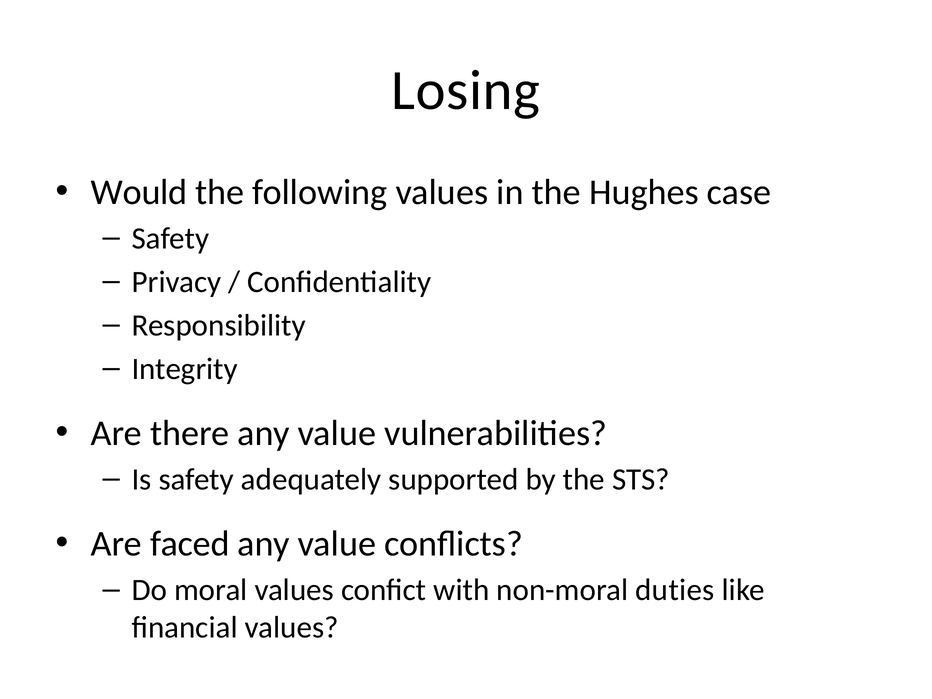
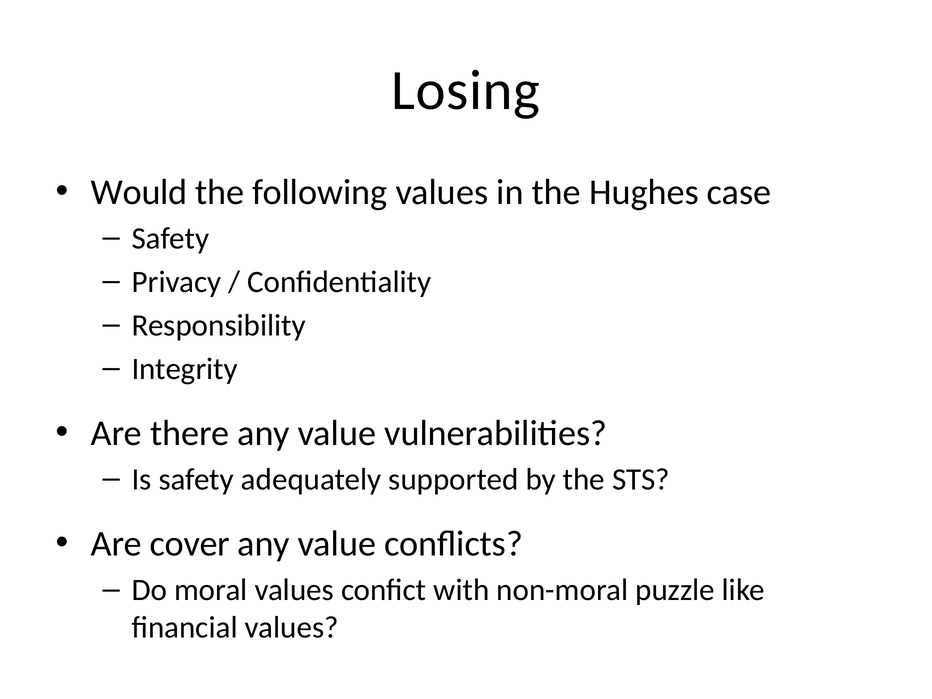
faced: faced -> cover (190, 544)
duties: duties -> puzzle (675, 590)
